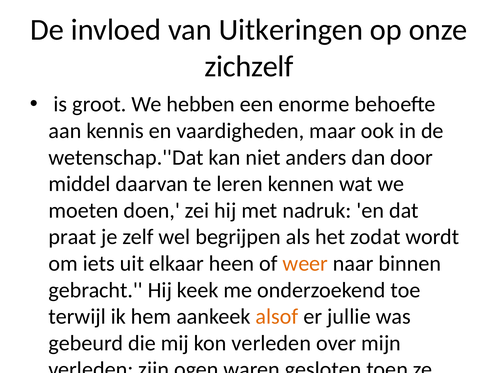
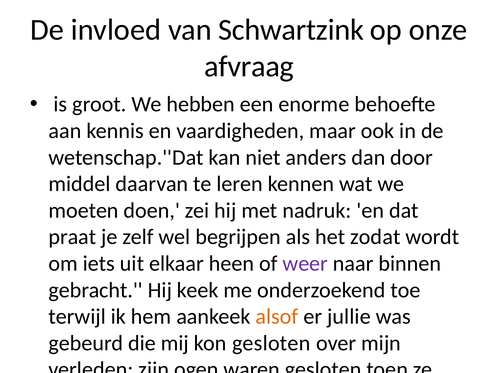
Uitkeringen: Uitkeringen -> Schwartzink (291, 30)
zichzelf: zichzelf -> afvraag (249, 66)
weer colour: orange -> purple (305, 264)
kon verleden: verleden -> gesloten (271, 344)
